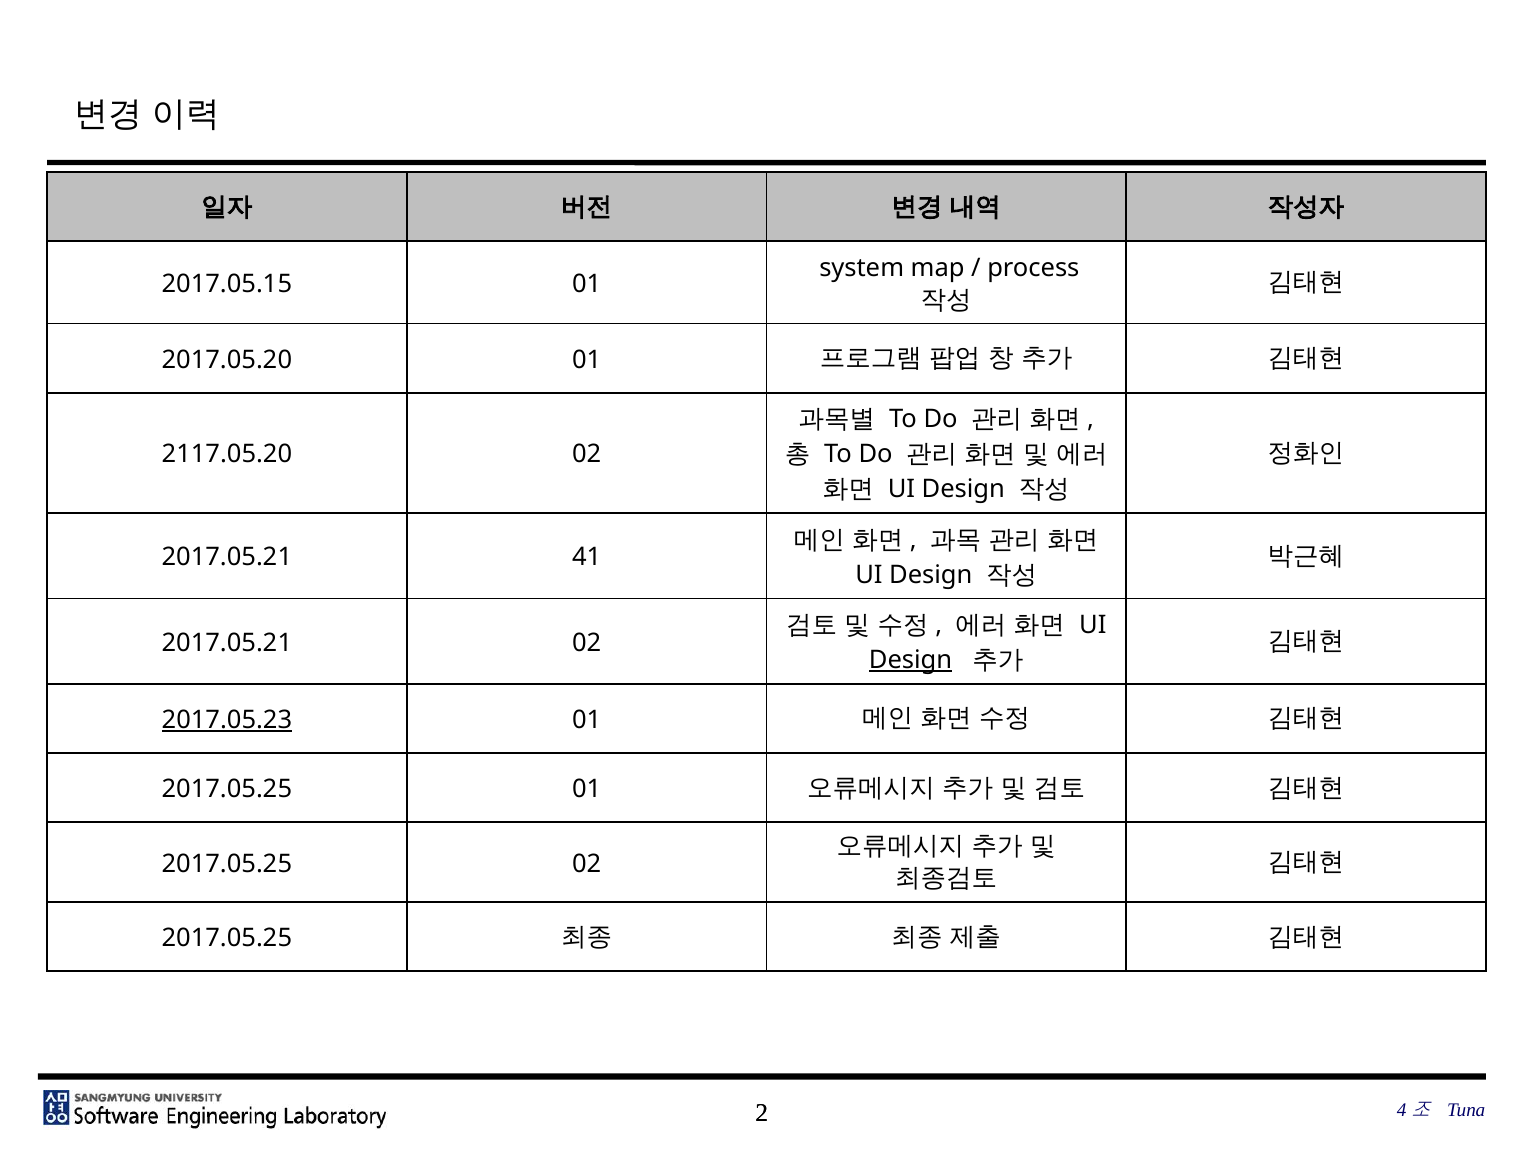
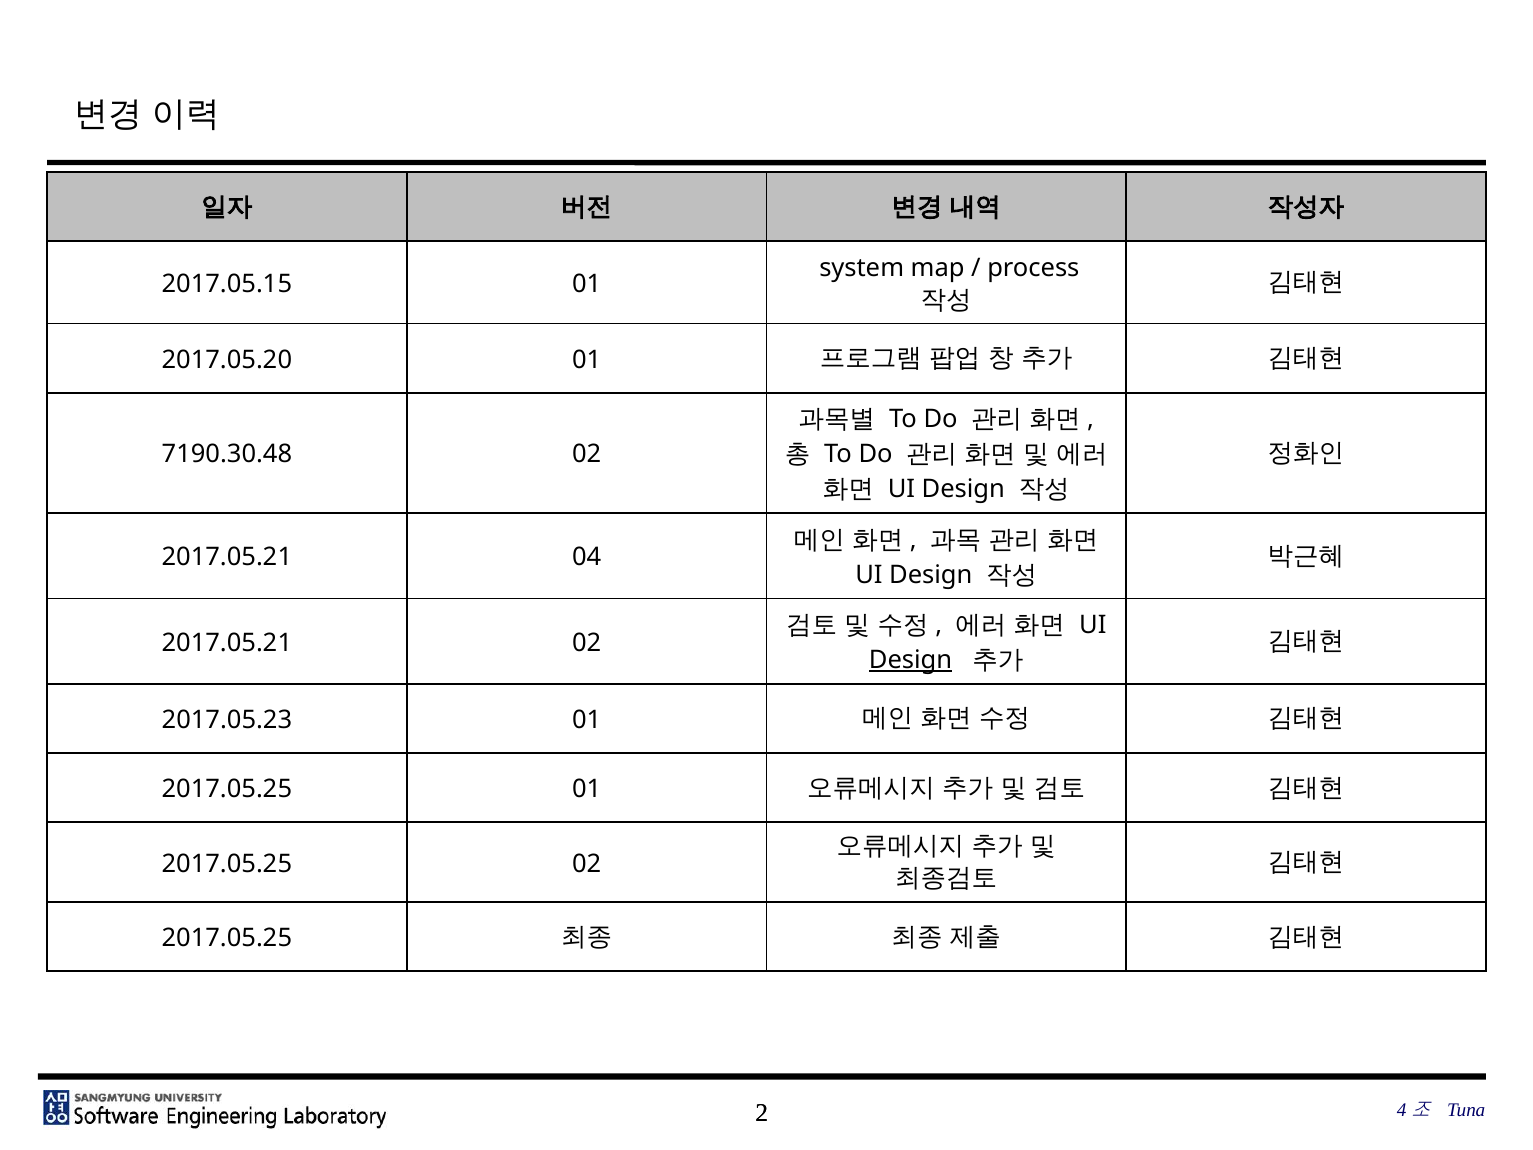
2117.05.20: 2117.05.20 -> 7190.30.48 (227, 454)
41: 41 -> 04 (587, 557)
2017.05.23 underline: present -> none (227, 720)
